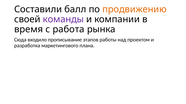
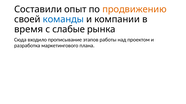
балл: балл -> опыт (75, 9)
команды colour: purple -> blue (63, 19)
работа: работа -> слабые (69, 29)
